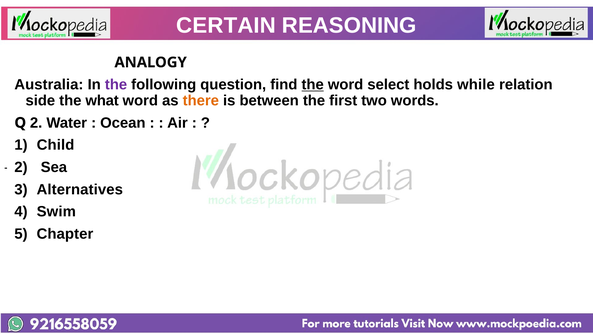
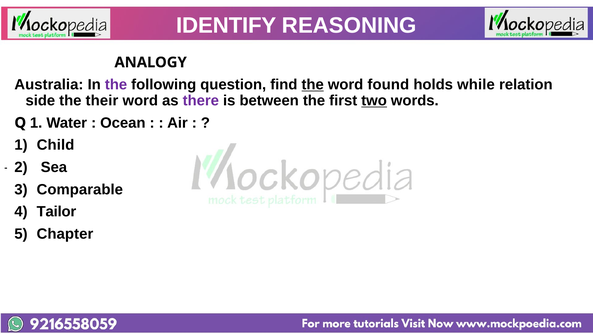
CERTAIN: CERTAIN -> IDENTIFY (226, 25)
select: select -> found (388, 84)
what: what -> their (102, 100)
there colour: orange -> purple (201, 100)
two underline: none -> present (374, 100)
Q 2: 2 -> 1 (36, 123)
Alternatives: Alternatives -> Comparable (80, 189)
Swim: Swim -> Tailor (56, 211)
